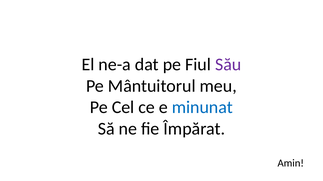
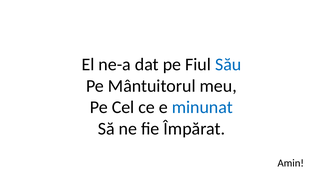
Său colour: purple -> blue (228, 65)
